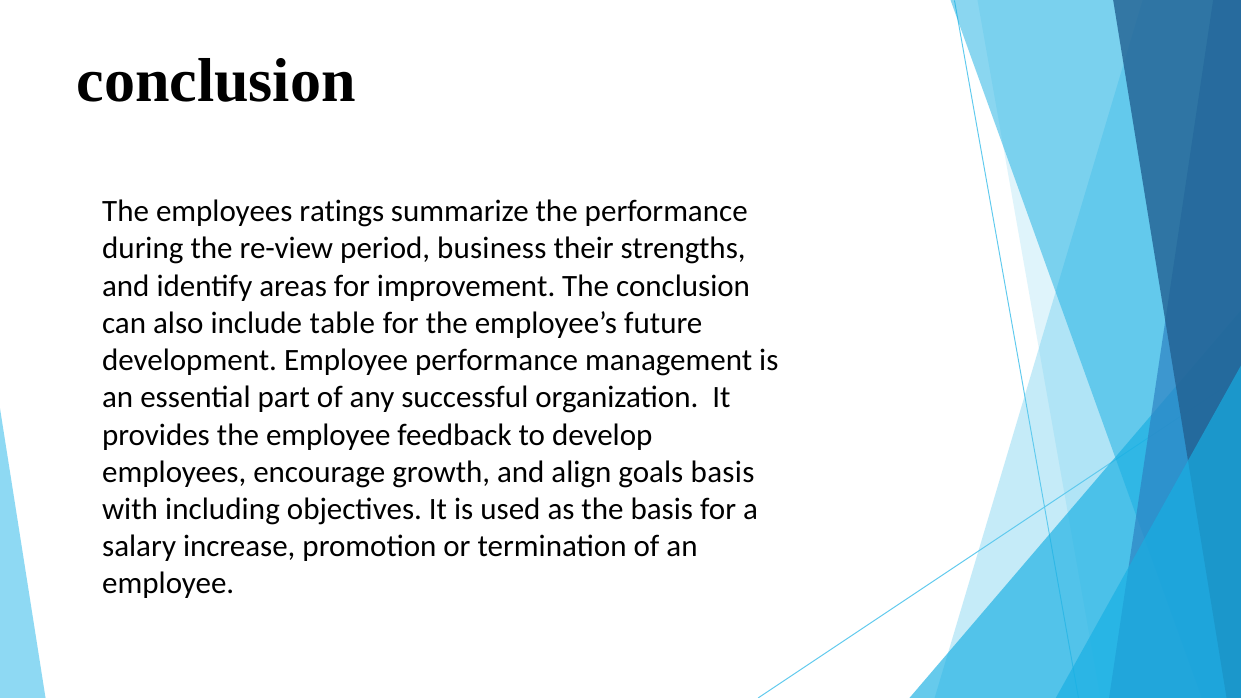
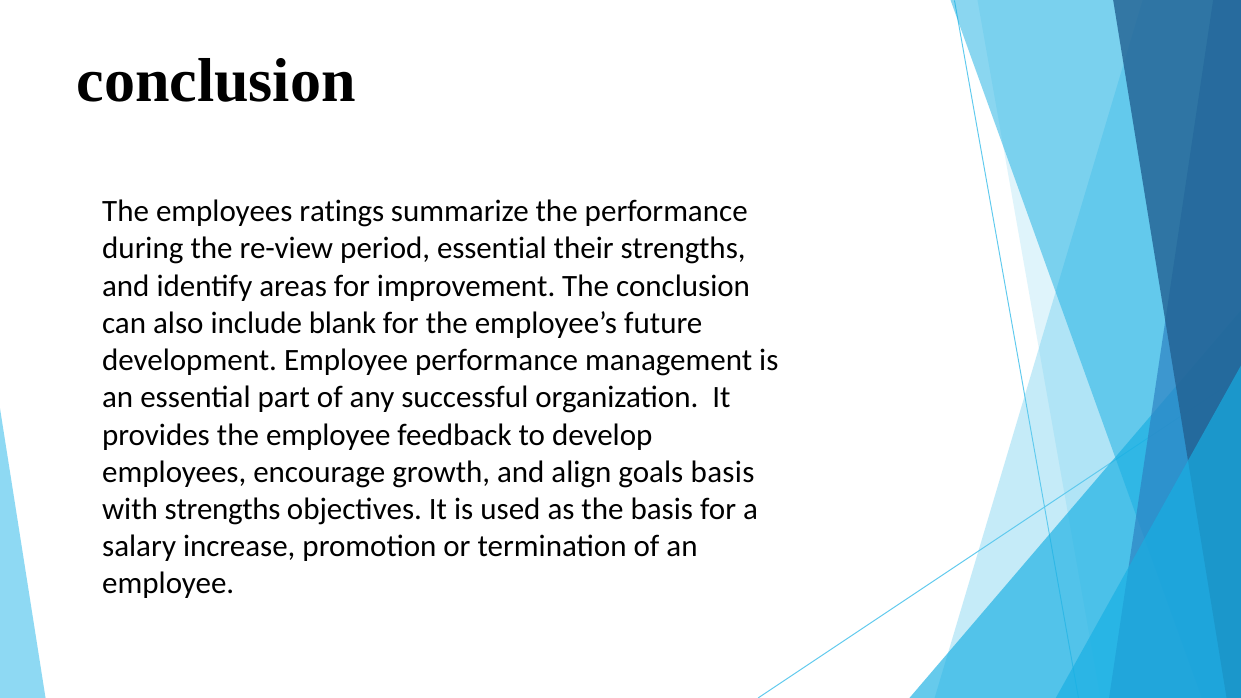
period business: business -> essential (492, 249)
table: table -> blank (343, 323)
with including: including -> strengths (223, 509)
